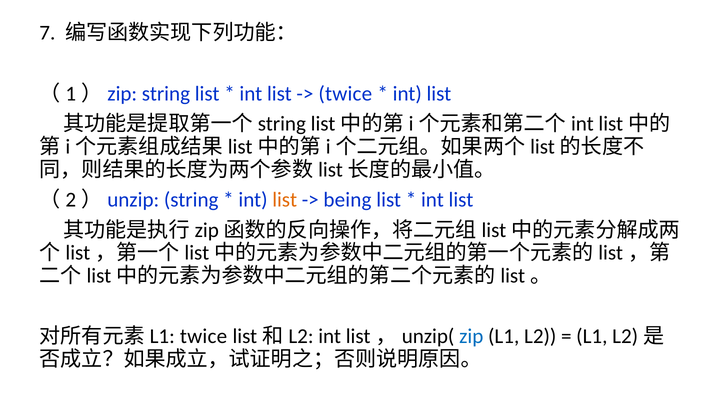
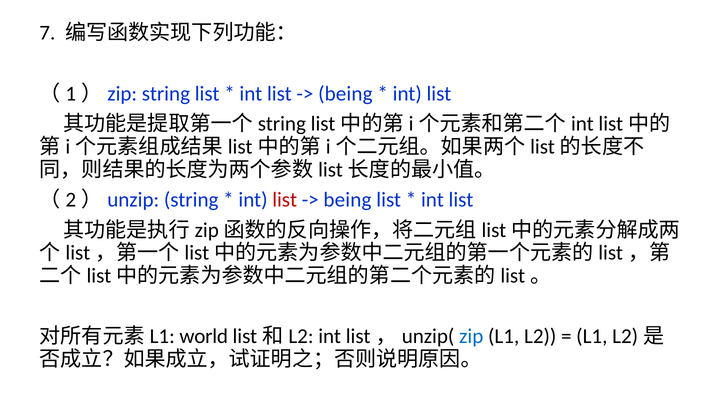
twice: twice -> being (345, 94)
list colour: orange -> red (285, 200)
twice: twice -> world (204, 336)
